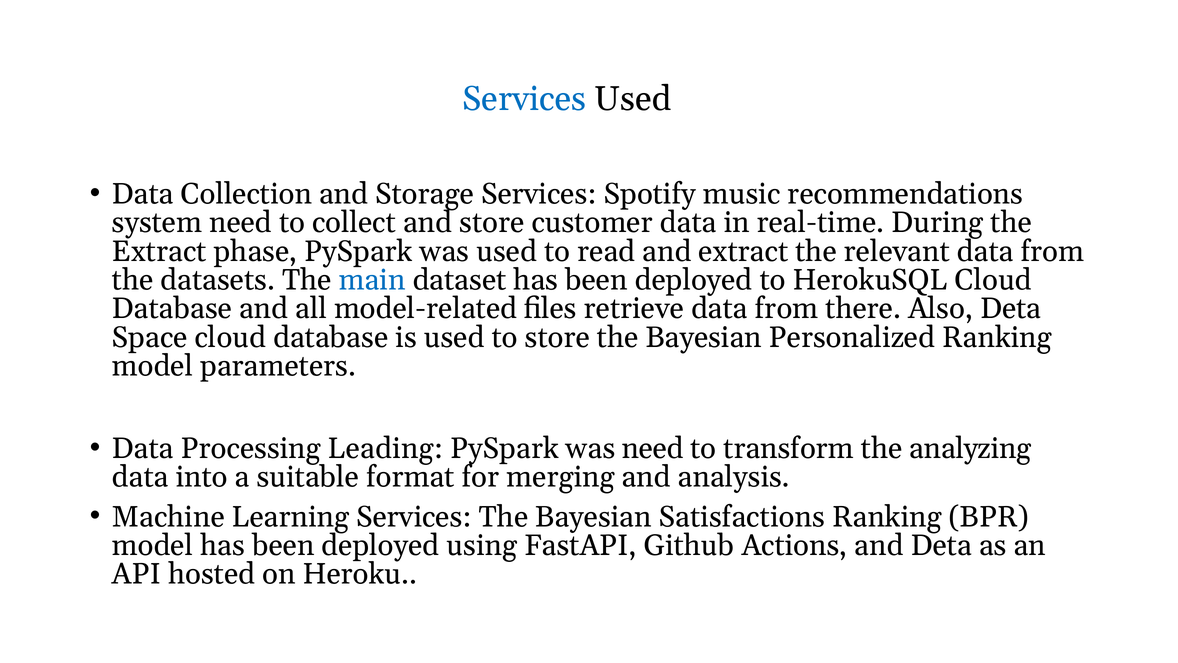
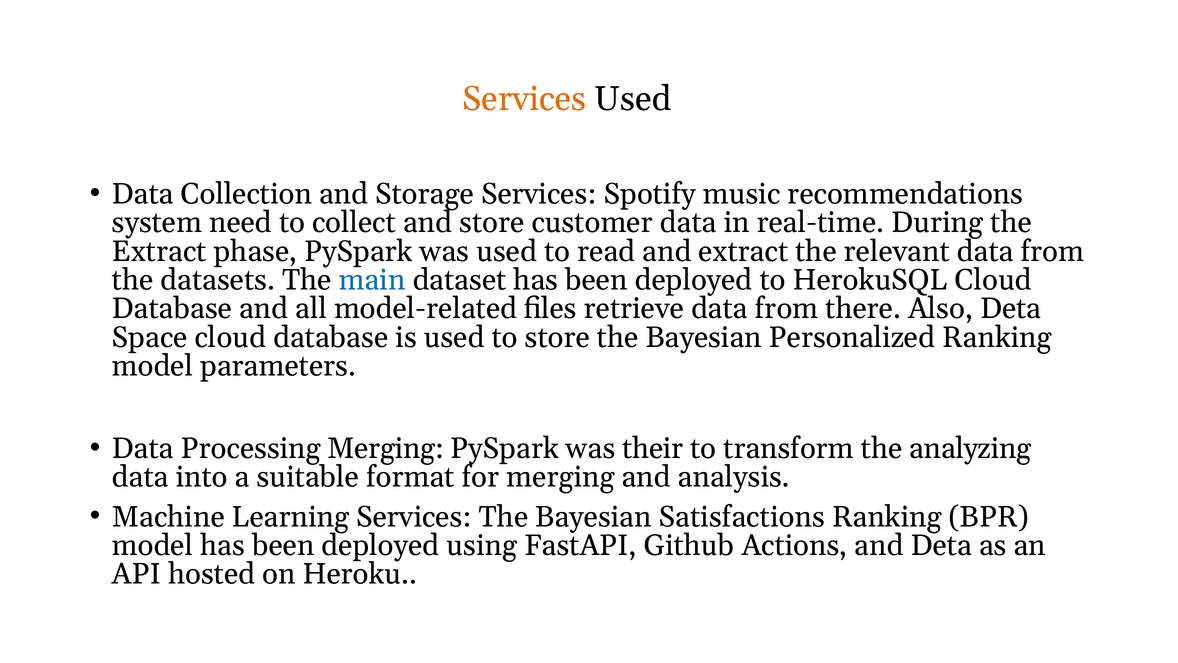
Services colour: blue -> orange (524, 99)
Processing Leading: Leading -> Merging (386, 448)
was need: need -> their (653, 448)
